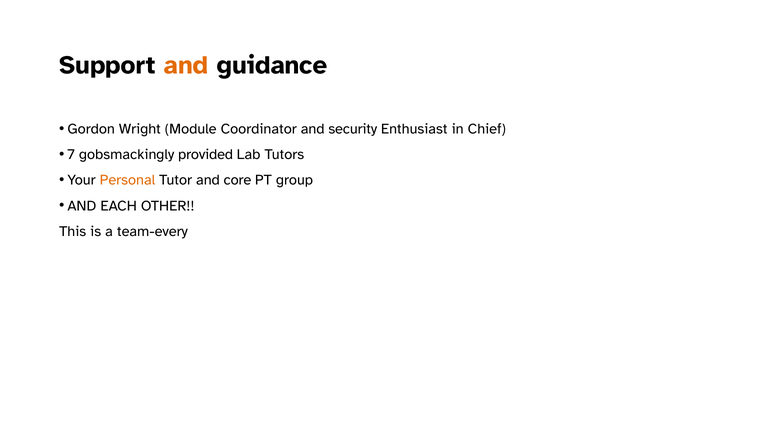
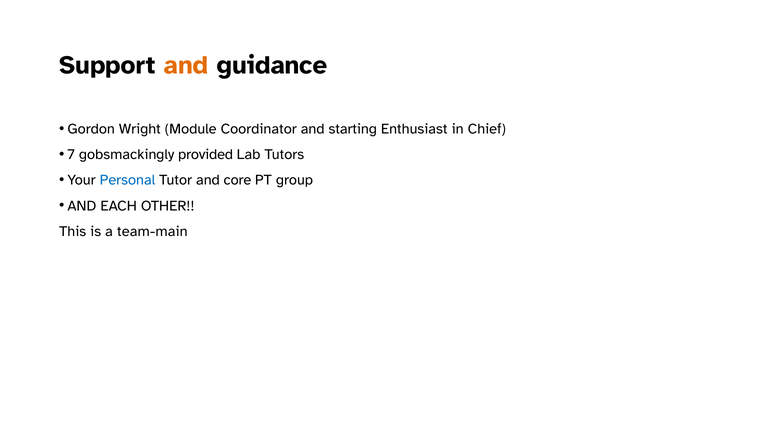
security: security -> starting (353, 129)
Personal colour: orange -> blue (127, 180)
team-every: team-every -> team-main (152, 231)
